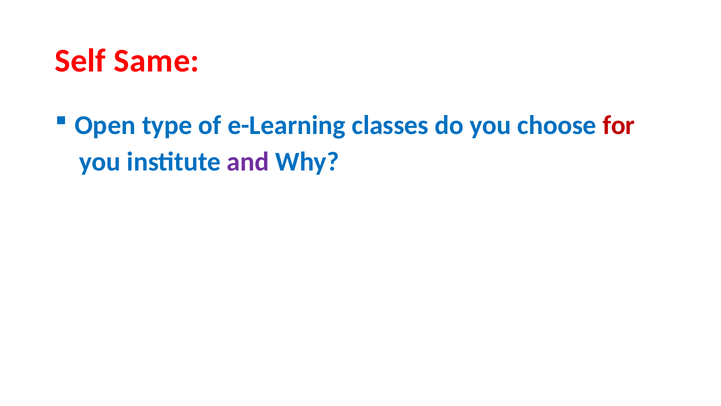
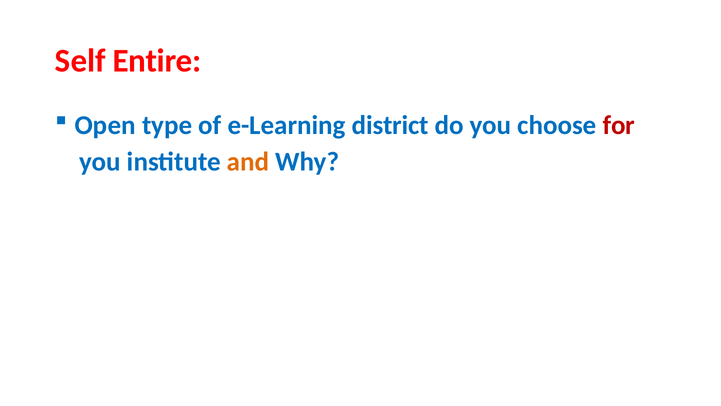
Same: Same -> Entire (157, 61)
classes: classes -> district (390, 125)
and colour: purple -> orange (248, 162)
